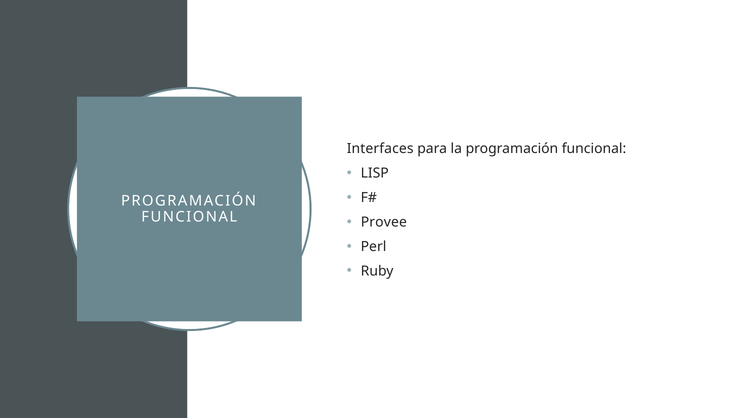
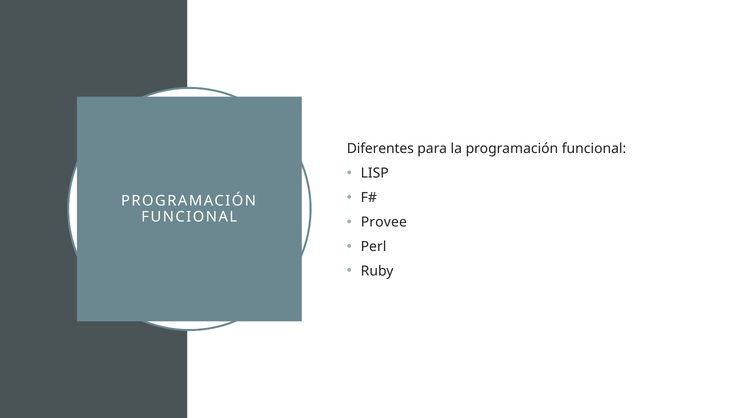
Interfaces: Interfaces -> Diferentes (380, 149)
